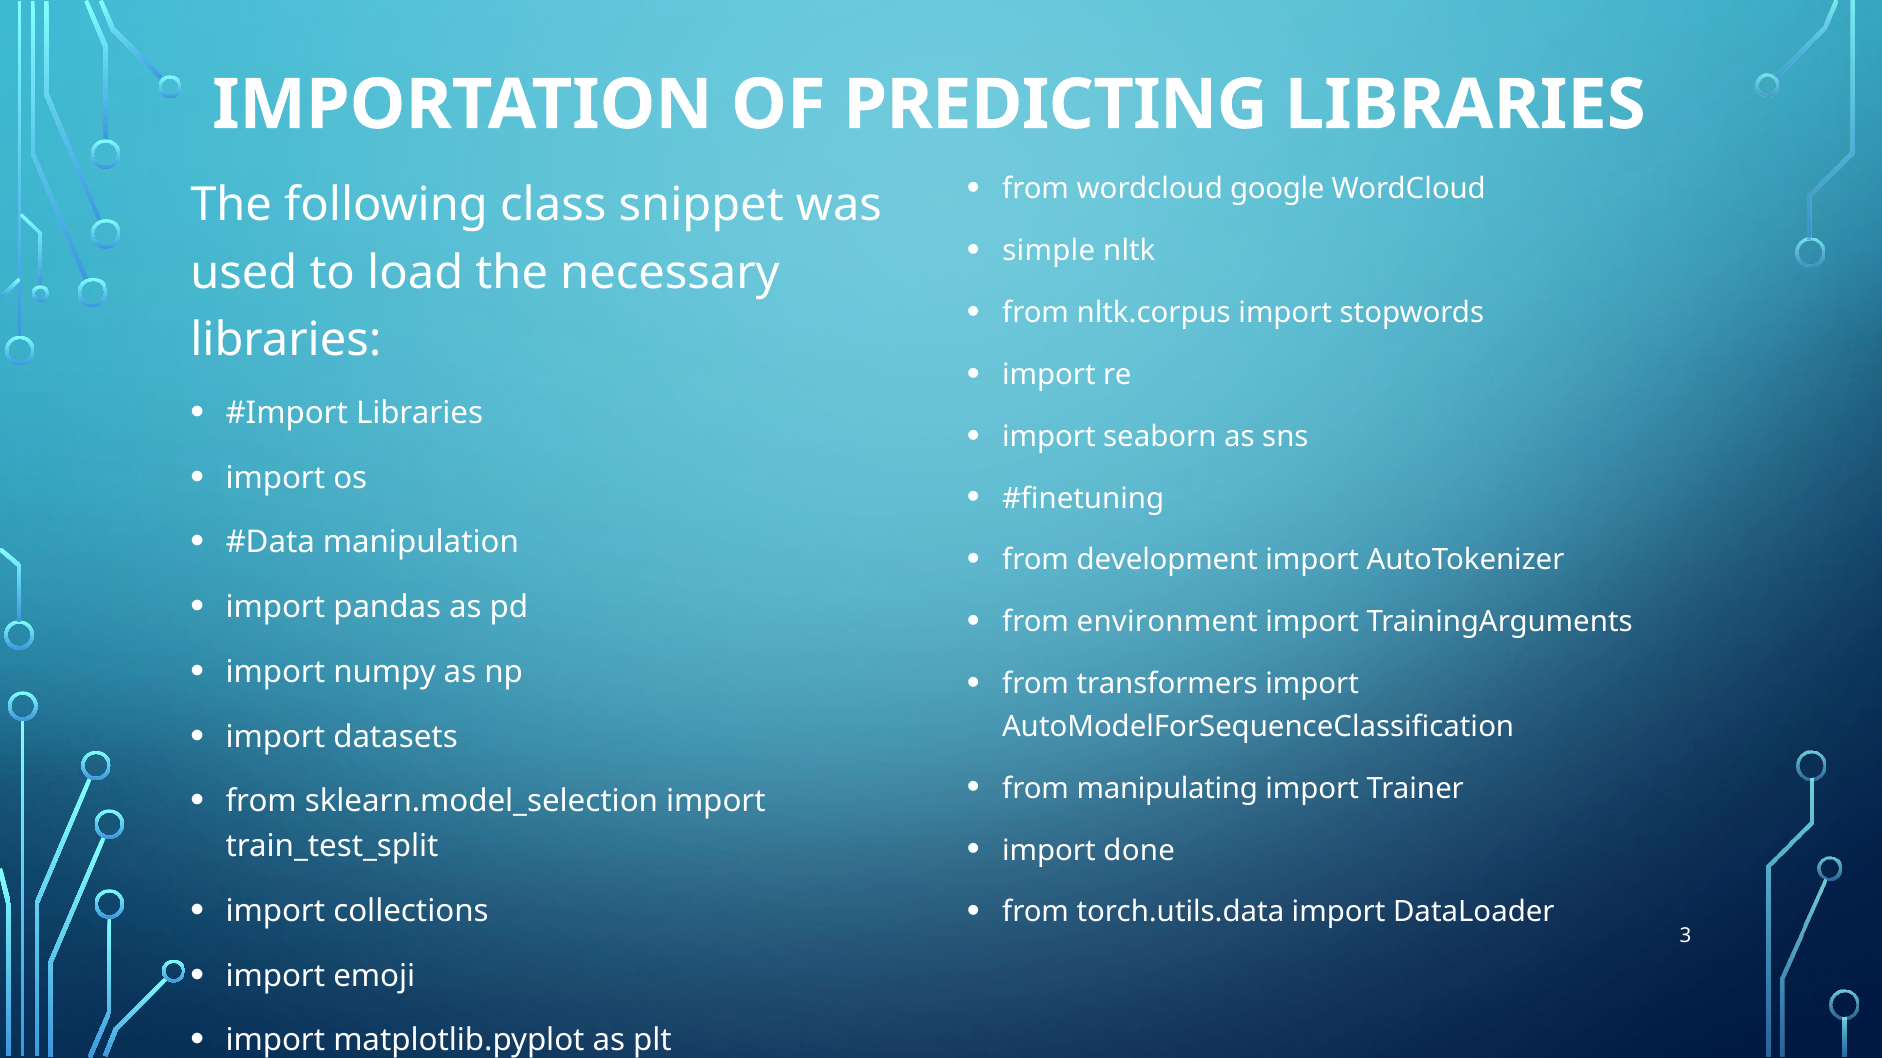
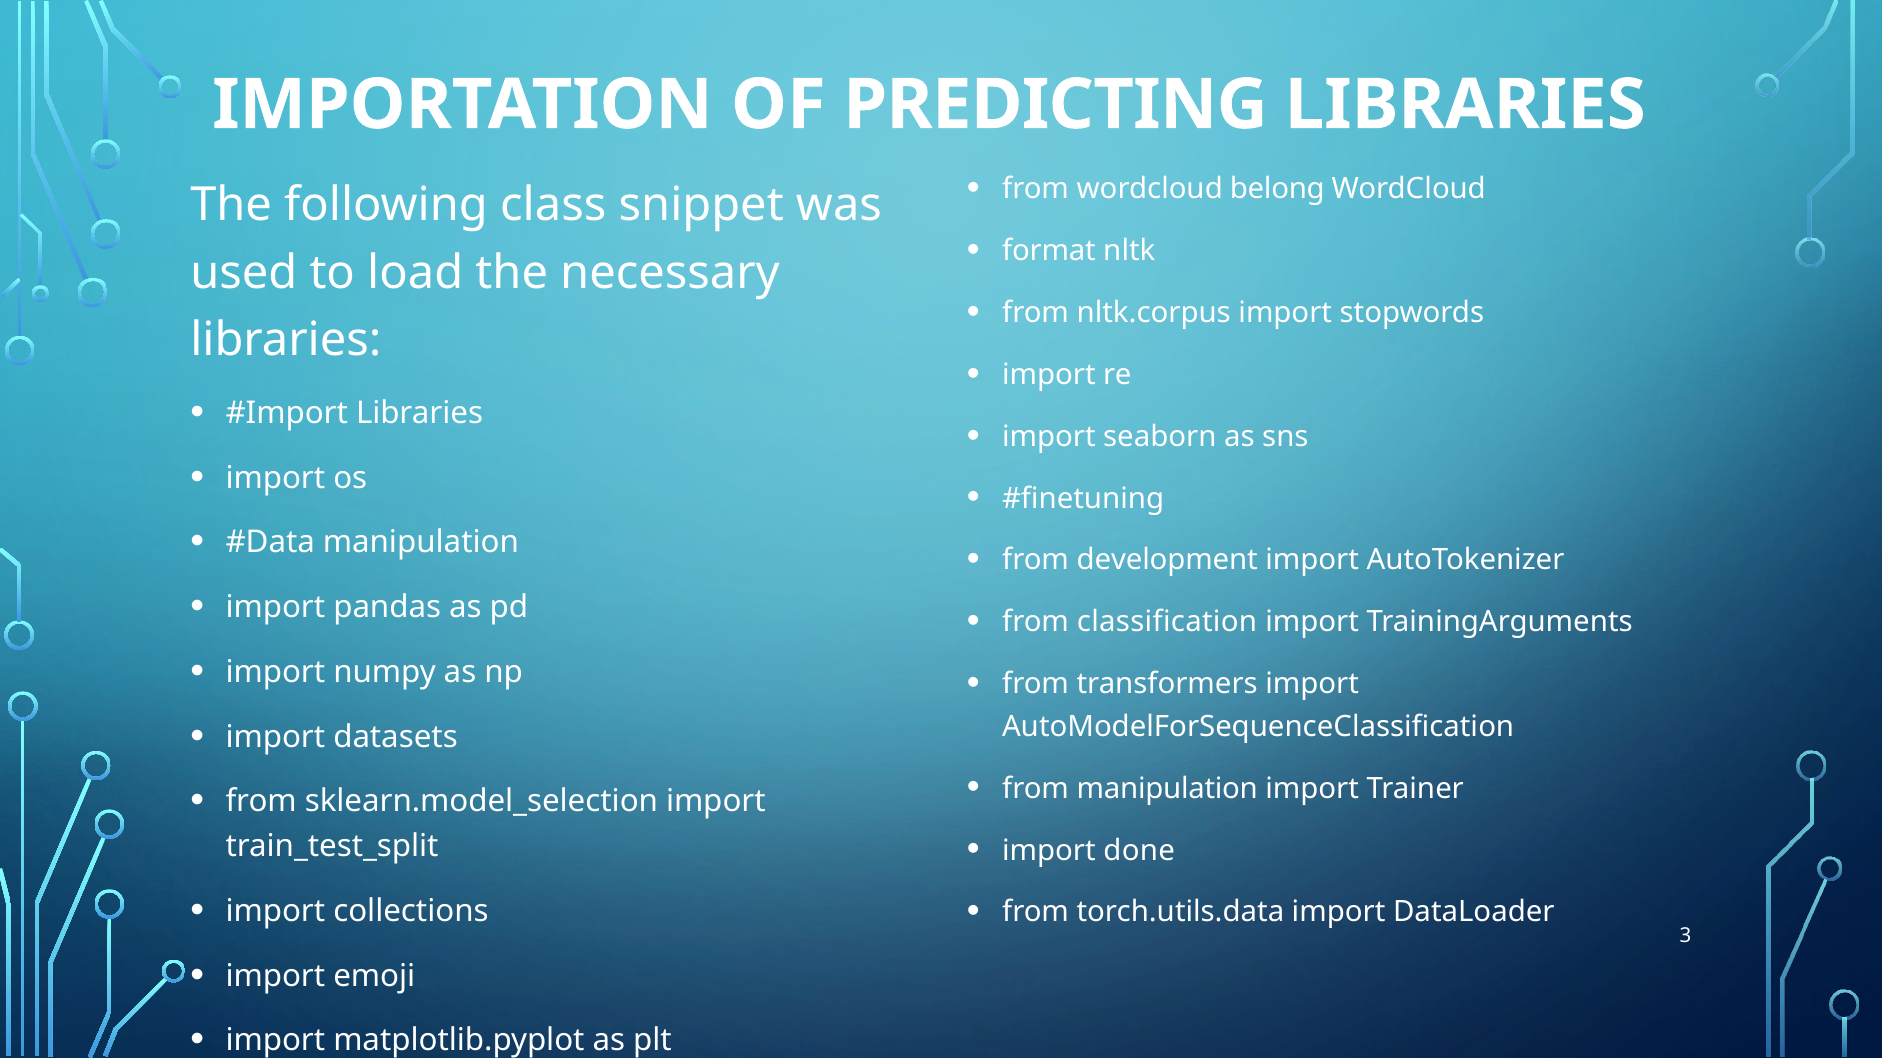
google: google -> belong (1277, 189)
simple: simple -> format (1049, 251)
environment: environment -> classification (1167, 623)
from manipulating: manipulating -> manipulation (1167, 789)
